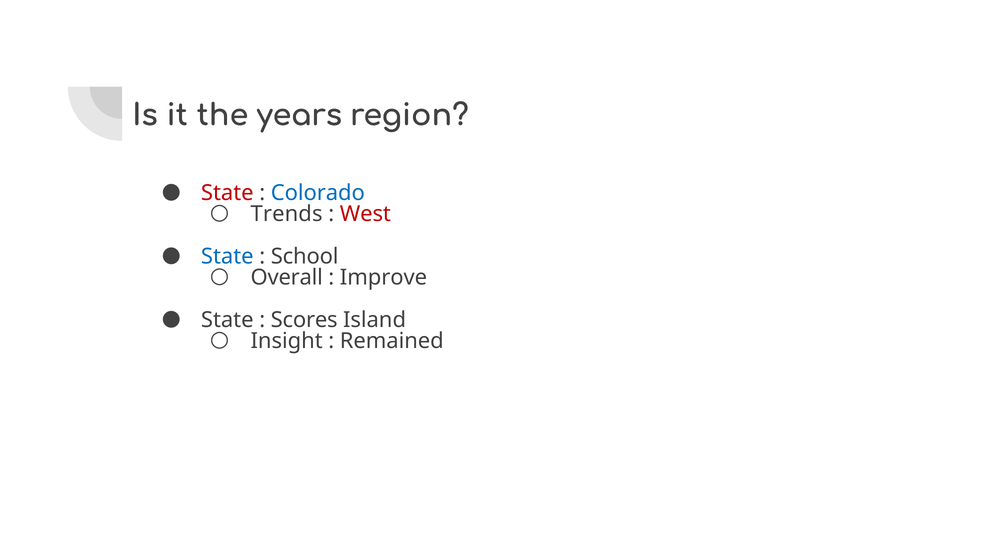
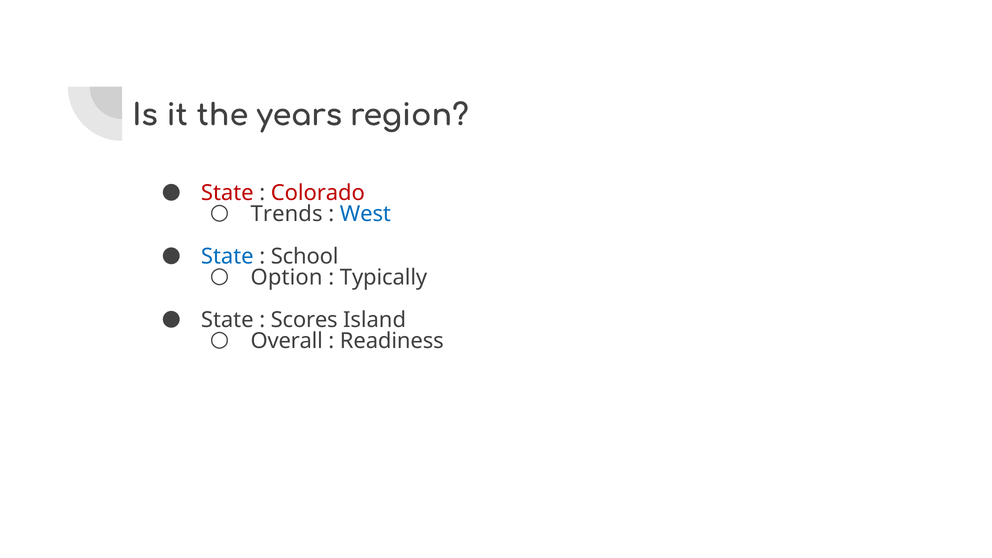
Colorado colour: blue -> red (318, 193)
West colour: red -> blue (365, 214)
Overall: Overall -> Option (287, 278)
Improve: Improve -> Typically (384, 278)
Insight: Insight -> Overall (287, 341)
Remained: Remained -> Readiness (392, 341)
